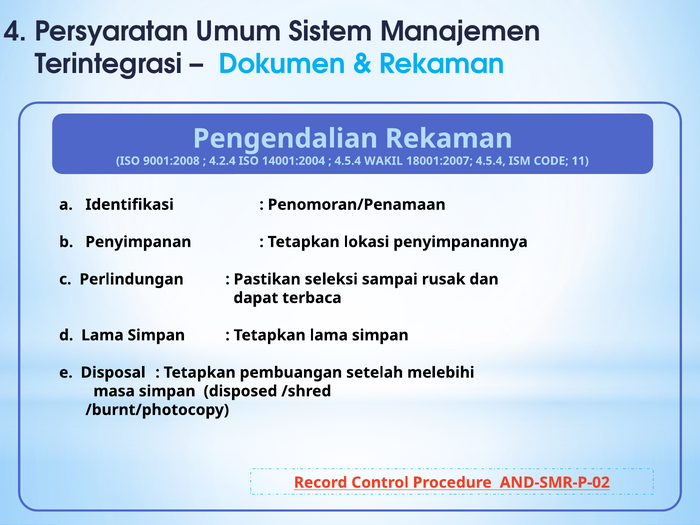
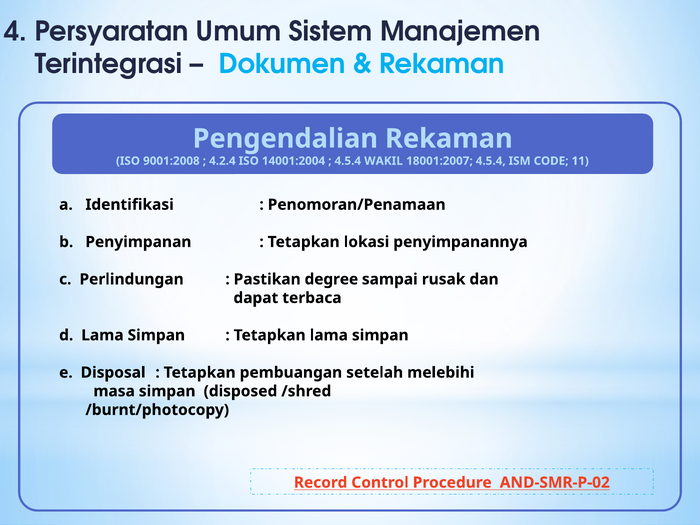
seleksi: seleksi -> degree (331, 279)
